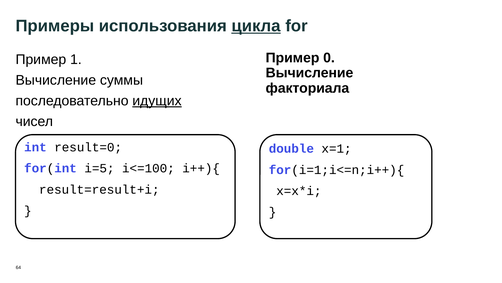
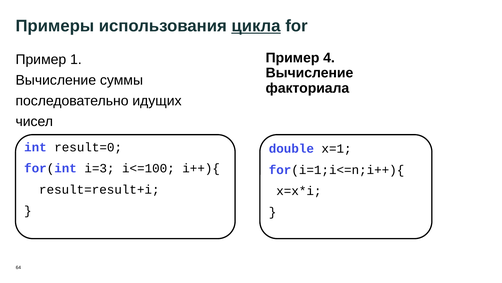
0: 0 -> 4 (329, 58)
идущих underline: present -> none (157, 101)
i=5: i=5 -> i=3 (99, 168)
